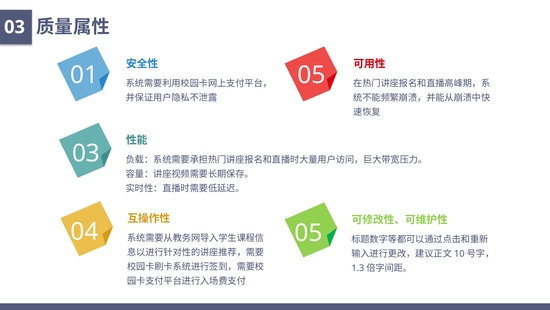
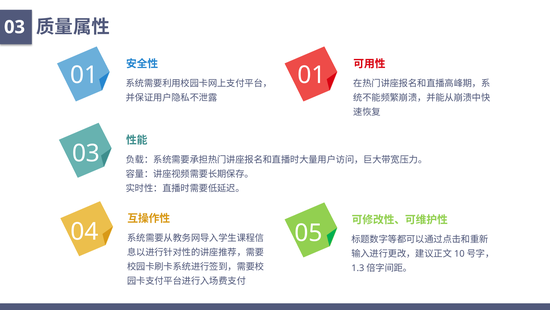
01 05: 05 -> 01 (311, 75)
